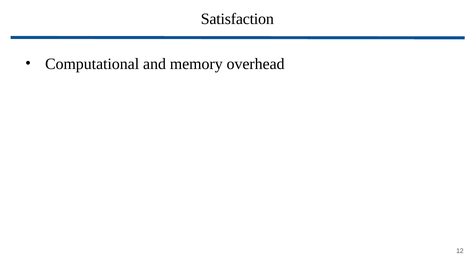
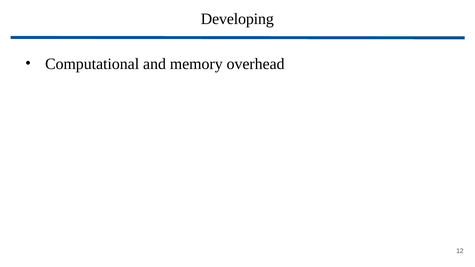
Satisfaction: Satisfaction -> Developing (237, 19)
